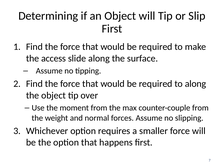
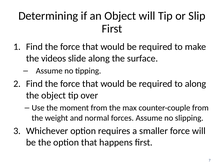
access: access -> videos (54, 58)
